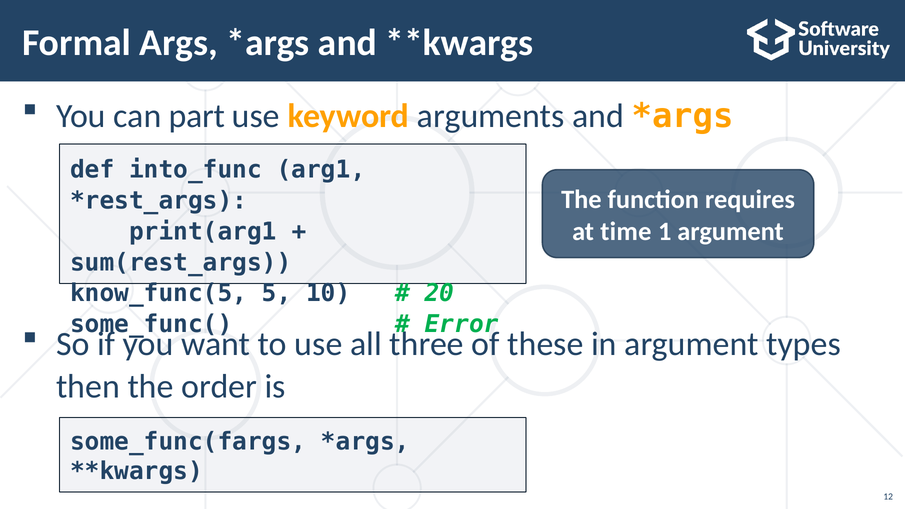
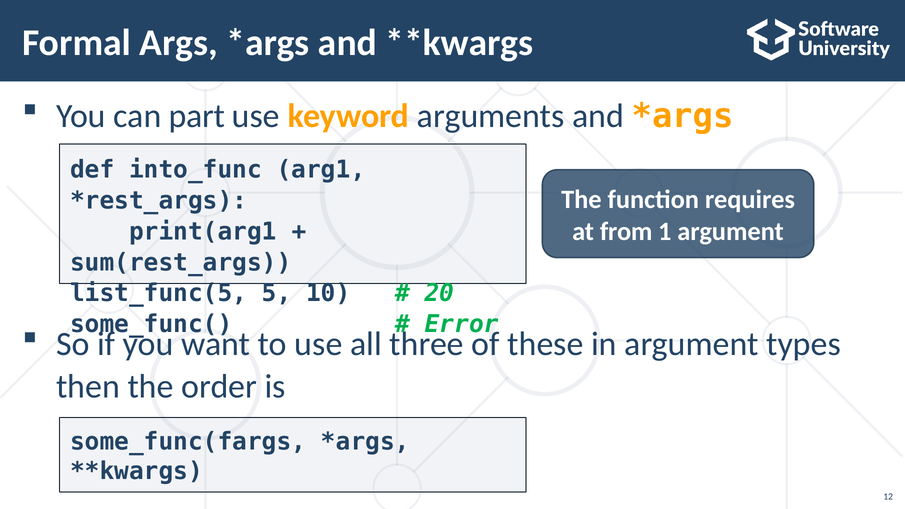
time: time -> from (626, 231)
know_func(5: know_func(5 -> list_func(5 (159, 293)
